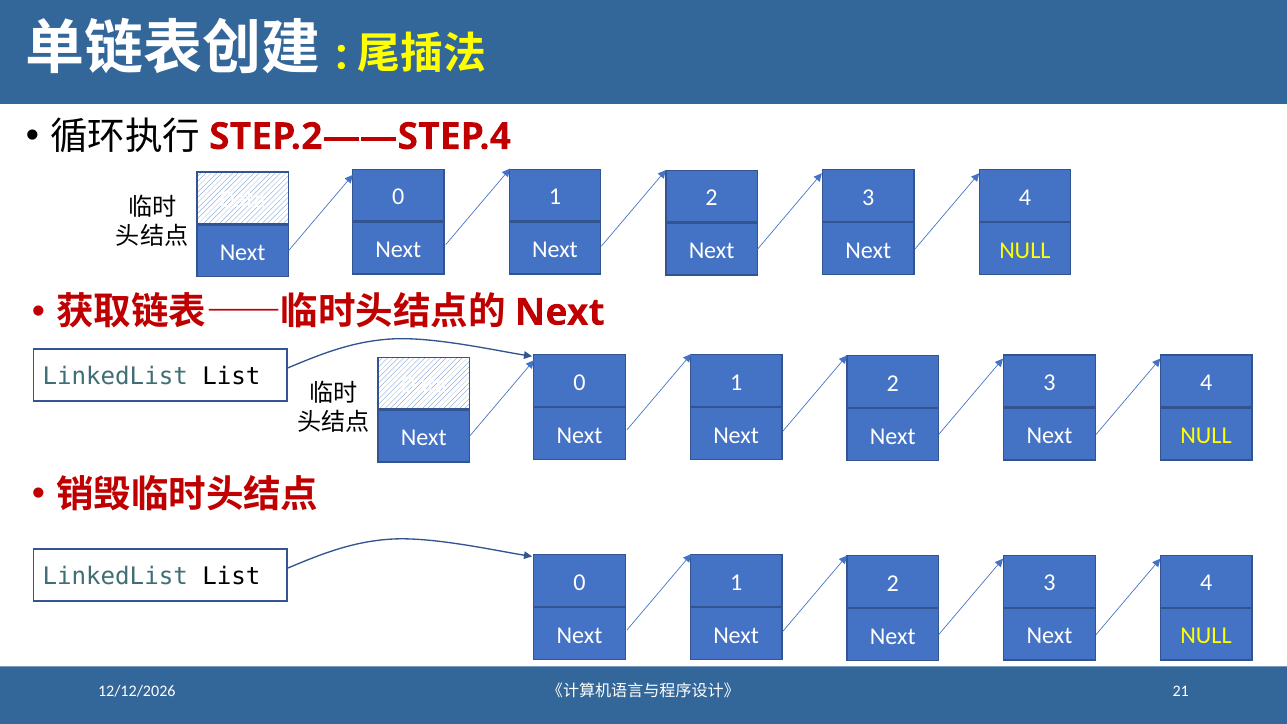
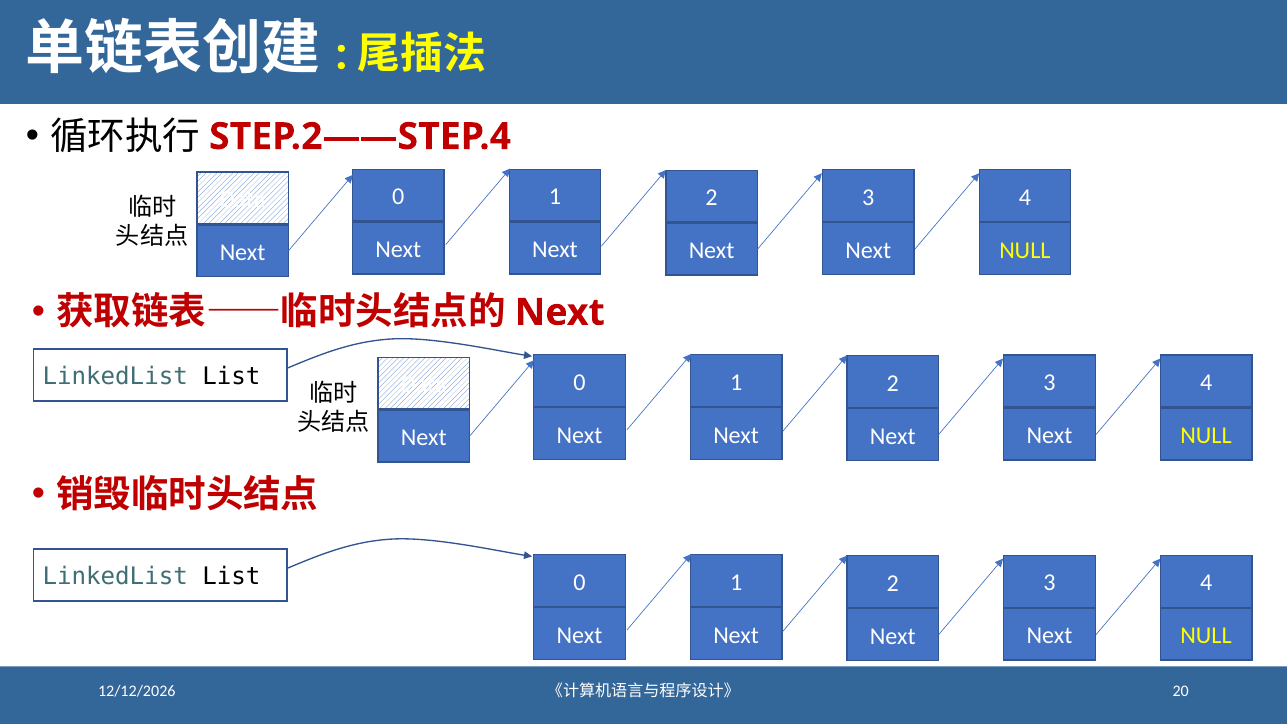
21: 21 -> 20 (1181, 691)
